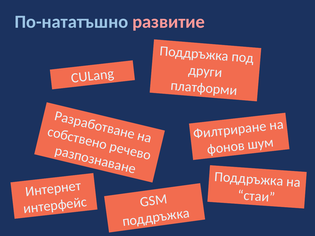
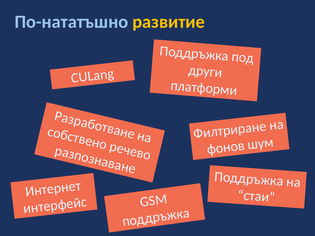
развитие colour: pink -> yellow (169, 22)
